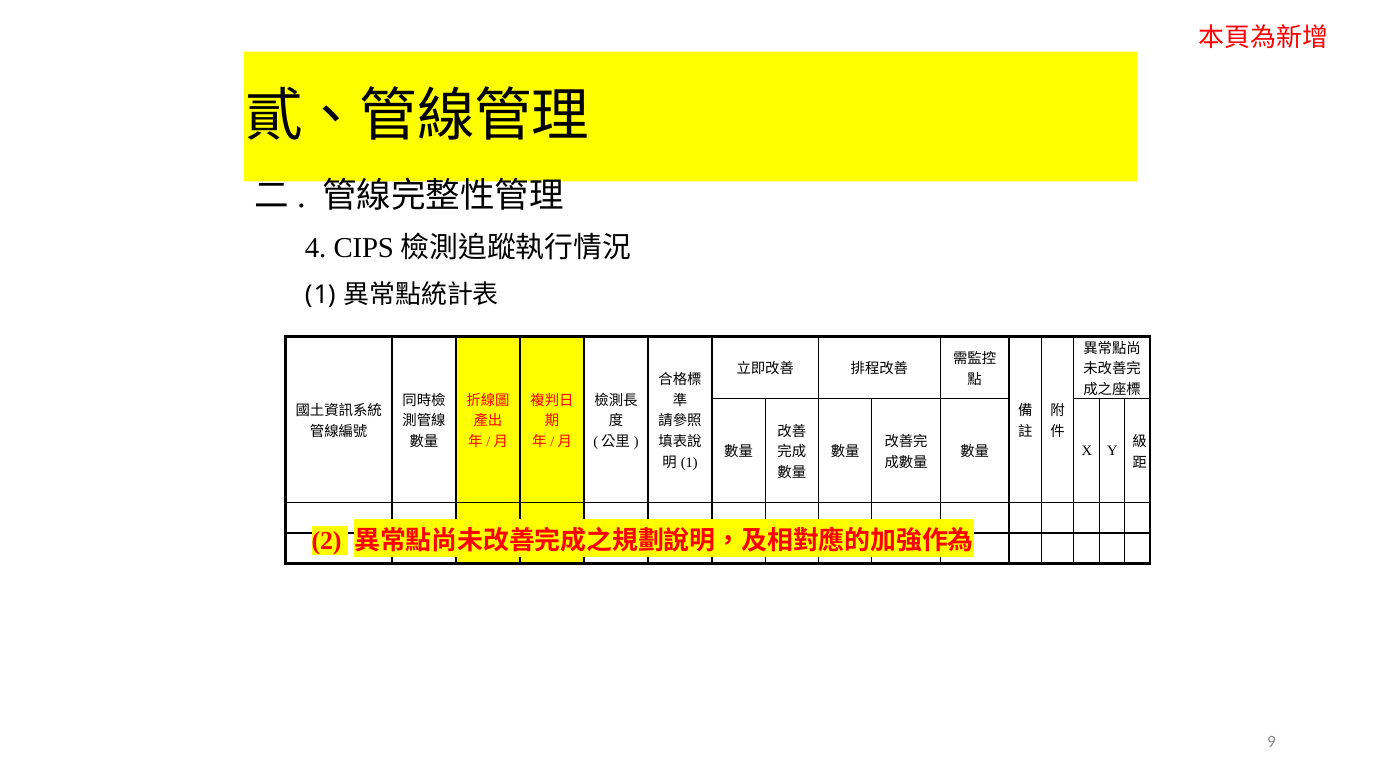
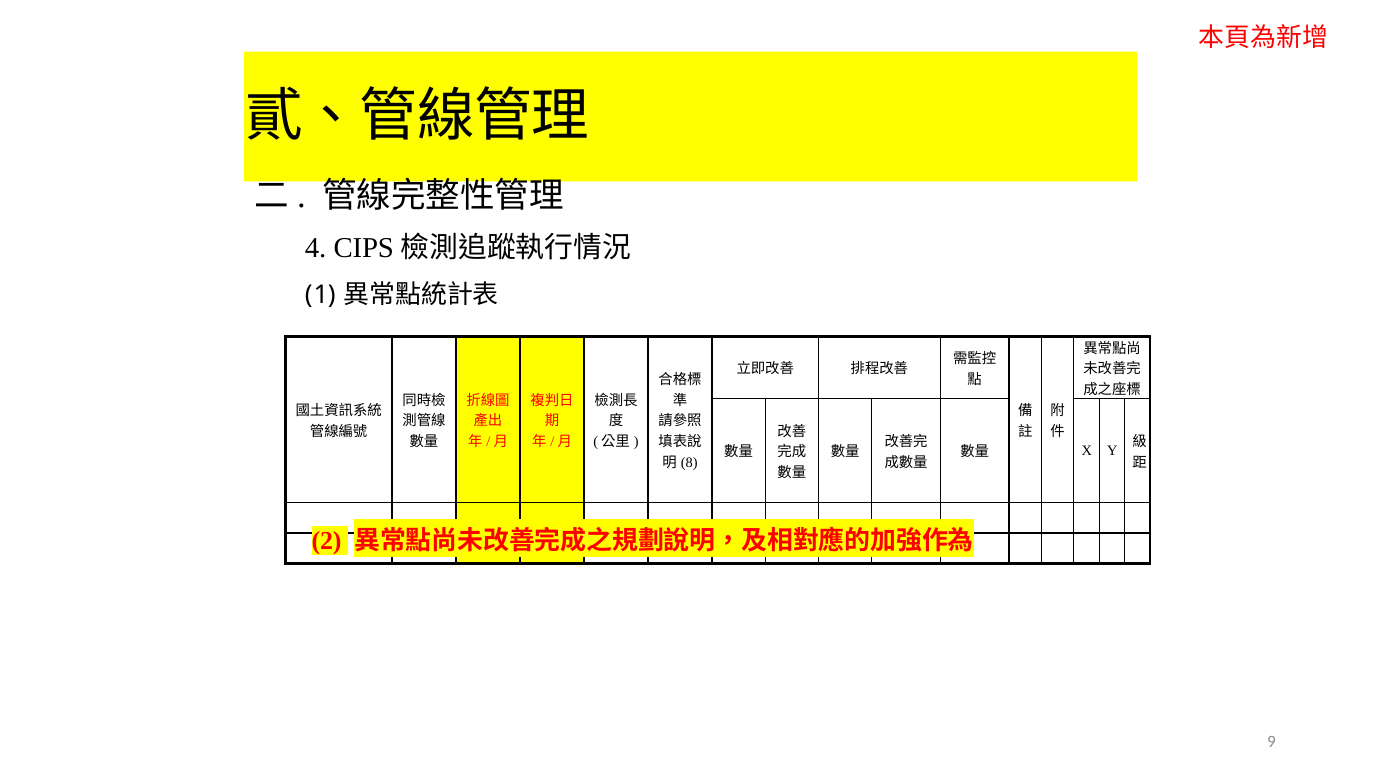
1: 1 -> 8 (689, 462)
